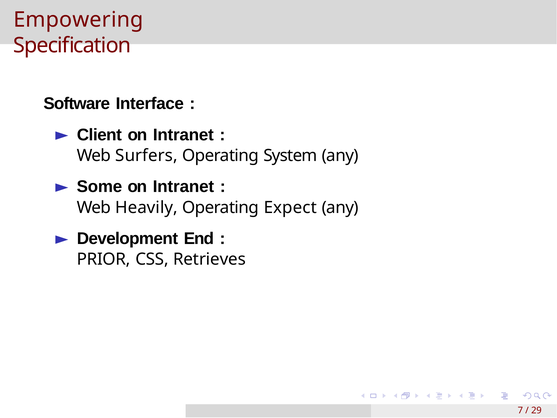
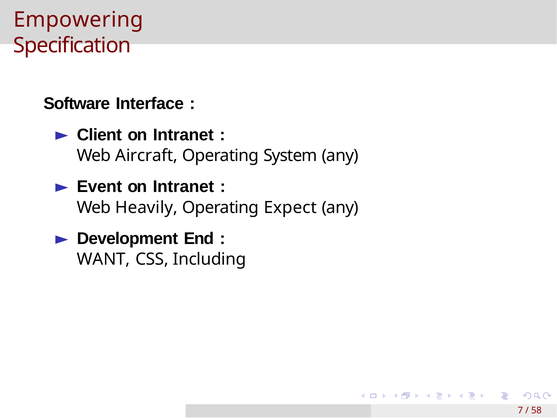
Surfers: Surfers -> Aircraft (147, 156)
Some: Some -> Event (99, 187)
PRIOR: PRIOR -> WANT (104, 259)
Retrieves: Retrieves -> Including (210, 259)
29: 29 -> 58 (536, 410)
